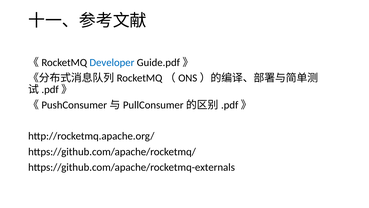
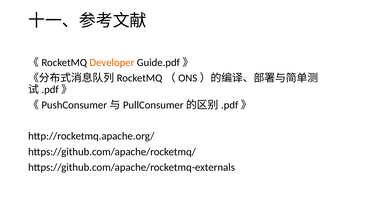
Developer colour: blue -> orange (112, 62)
